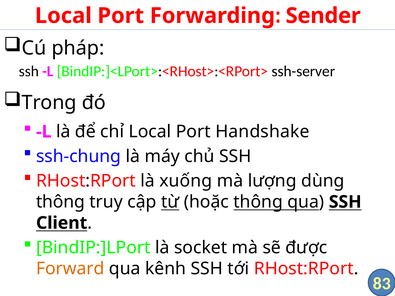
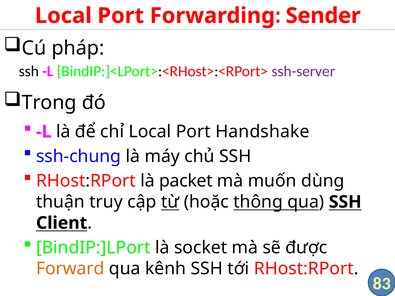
ssh-server colour: black -> purple (303, 71)
xuống: xuống -> packet (186, 181)
lượng: lượng -> muốn (272, 181)
thông: thông -> thuận (60, 202)
